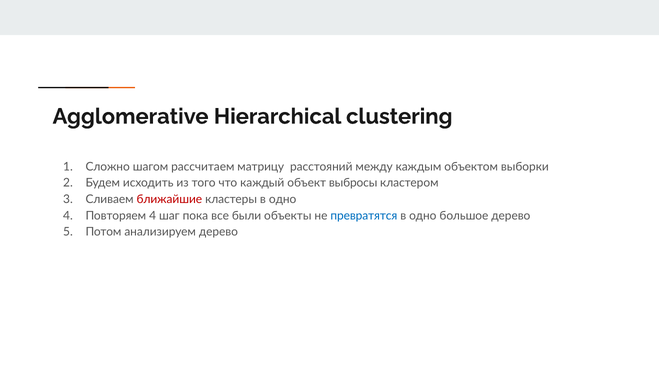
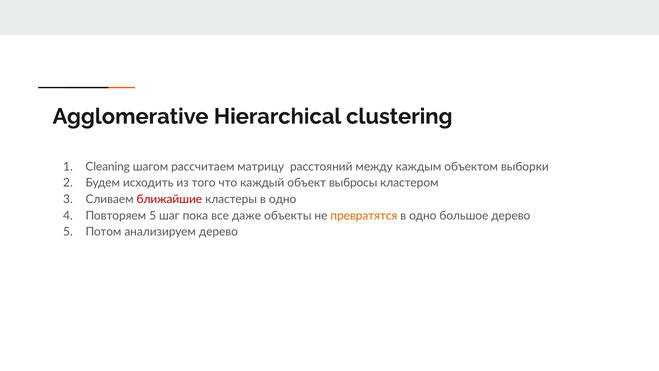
Сложно: Сложно -> Cleaning (108, 166)
Повторяем 4: 4 -> 5 (153, 216)
были: были -> даже (246, 216)
превратятся colour: blue -> orange (364, 216)
